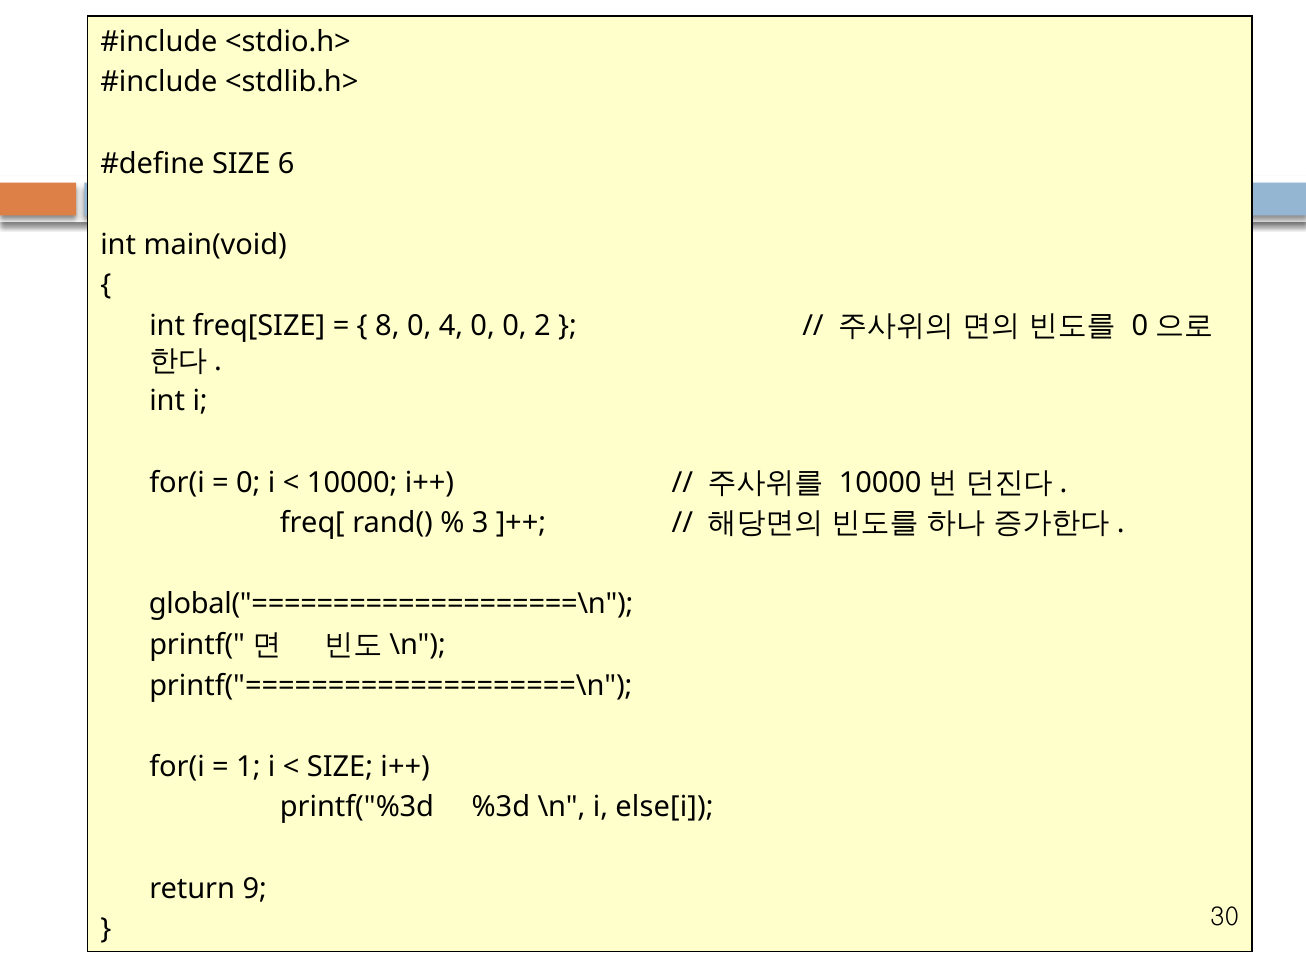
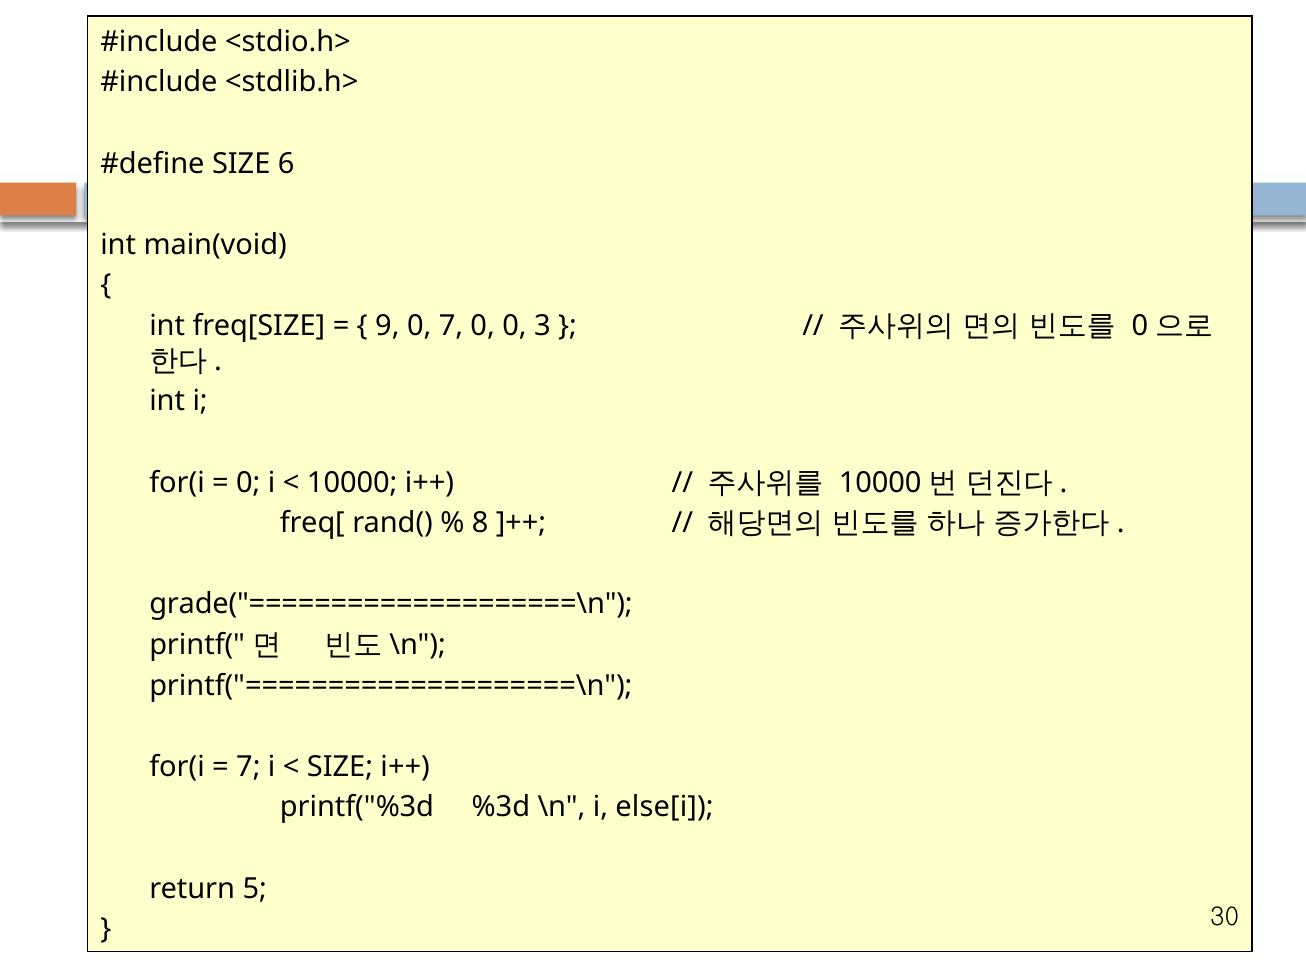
8: 8 -> 9 (387, 326)
0 4: 4 -> 7 (451, 326)
2: 2 -> 3 (542, 326)
3: 3 -> 8 (480, 523)
global("====================\n: global("====================\n -> grade("====================\n (391, 605)
1: 1 -> 7 (248, 767)
9: 9 -> 5 (255, 889)
